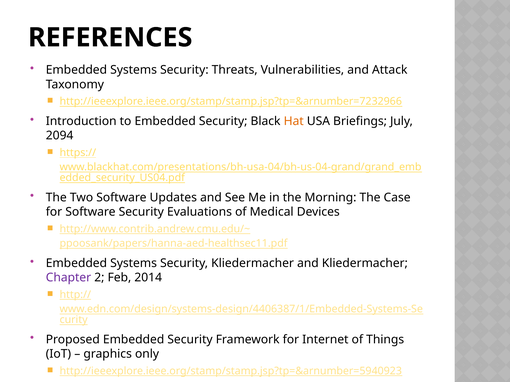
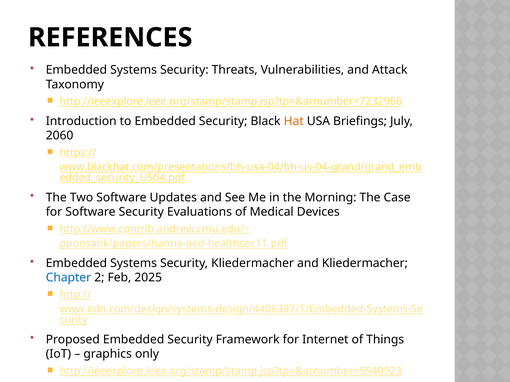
2094: 2094 -> 2060 (60, 136)
Chapter colour: purple -> blue (68, 278)
2014: 2014 -> 2025 (148, 278)
